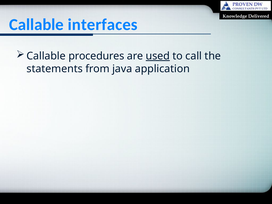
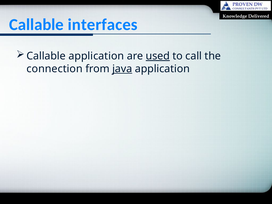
Callable procedures: procedures -> application (96, 56)
statements: statements -> connection (55, 69)
java underline: none -> present (122, 69)
